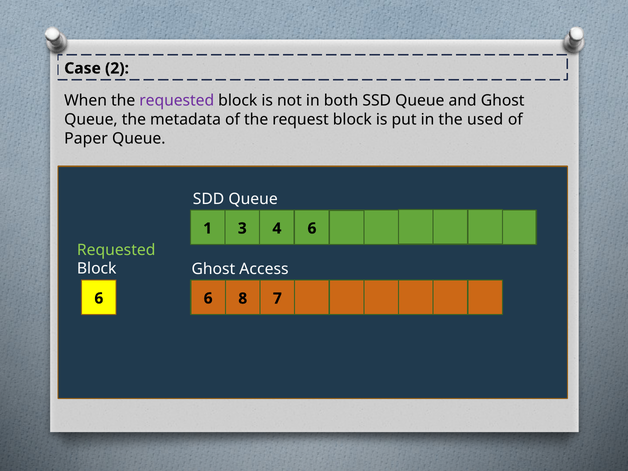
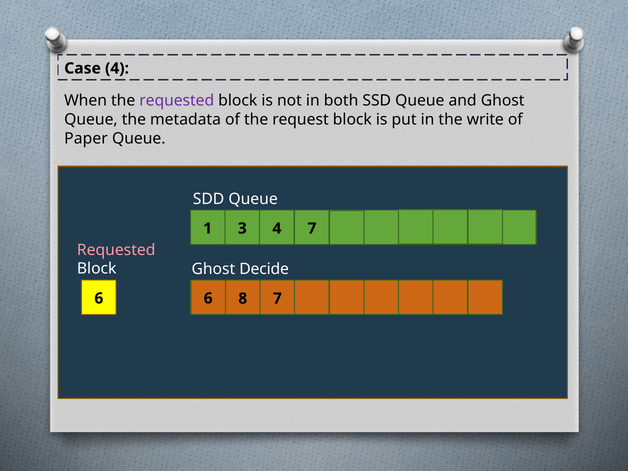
Case 2: 2 -> 4 (117, 68)
used: used -> write (485, 120)
4 6: 6 -> 7 (312, 228)
Requested colour: light green -> pink (116, 250)
Access: Access -> Decide (264, 269)
